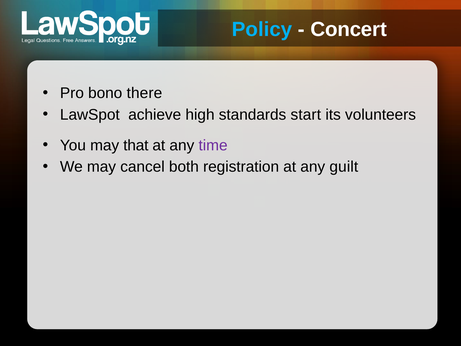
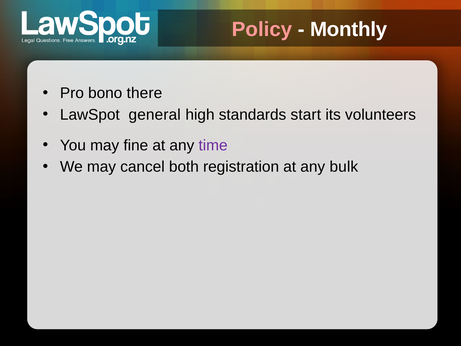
Policy colour: light blue -> pink (262, 29)
Concert: Concert -> Monthly (349, 29)
achieve: achieve -> general (155, 115)
that: that -> fine (136, 145)
guilt: guilt -> bulk (344, 167)
